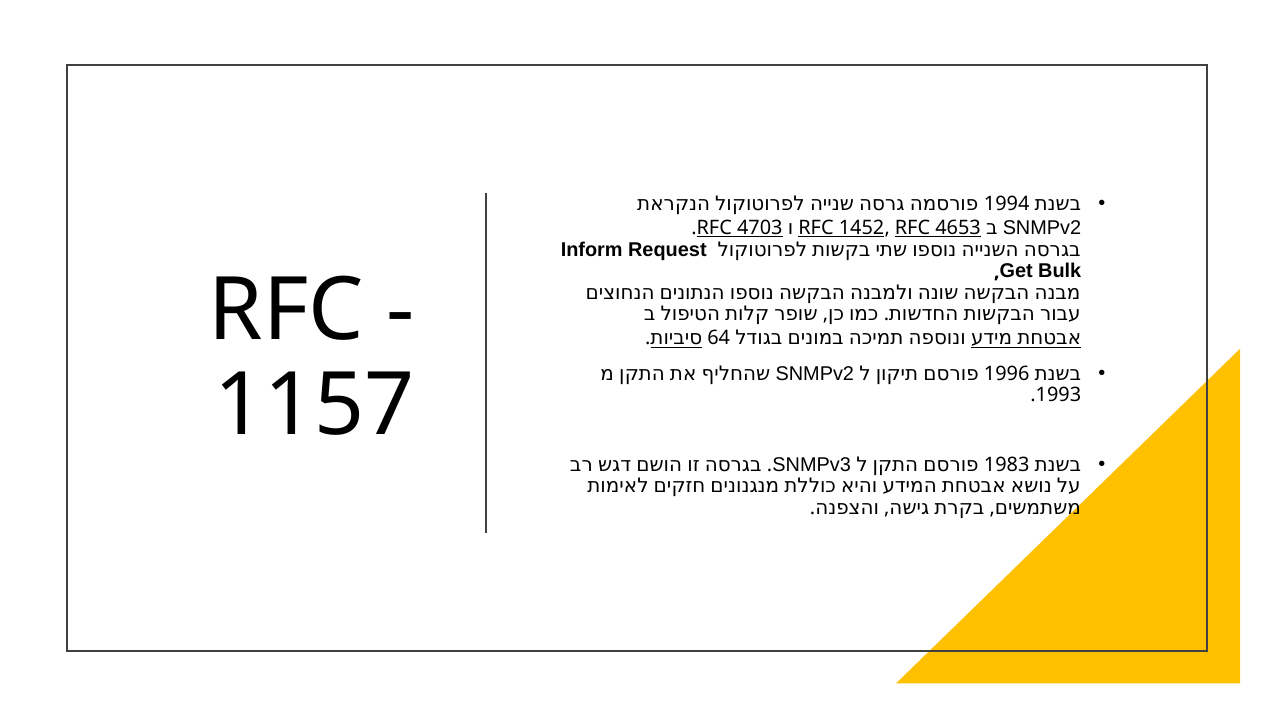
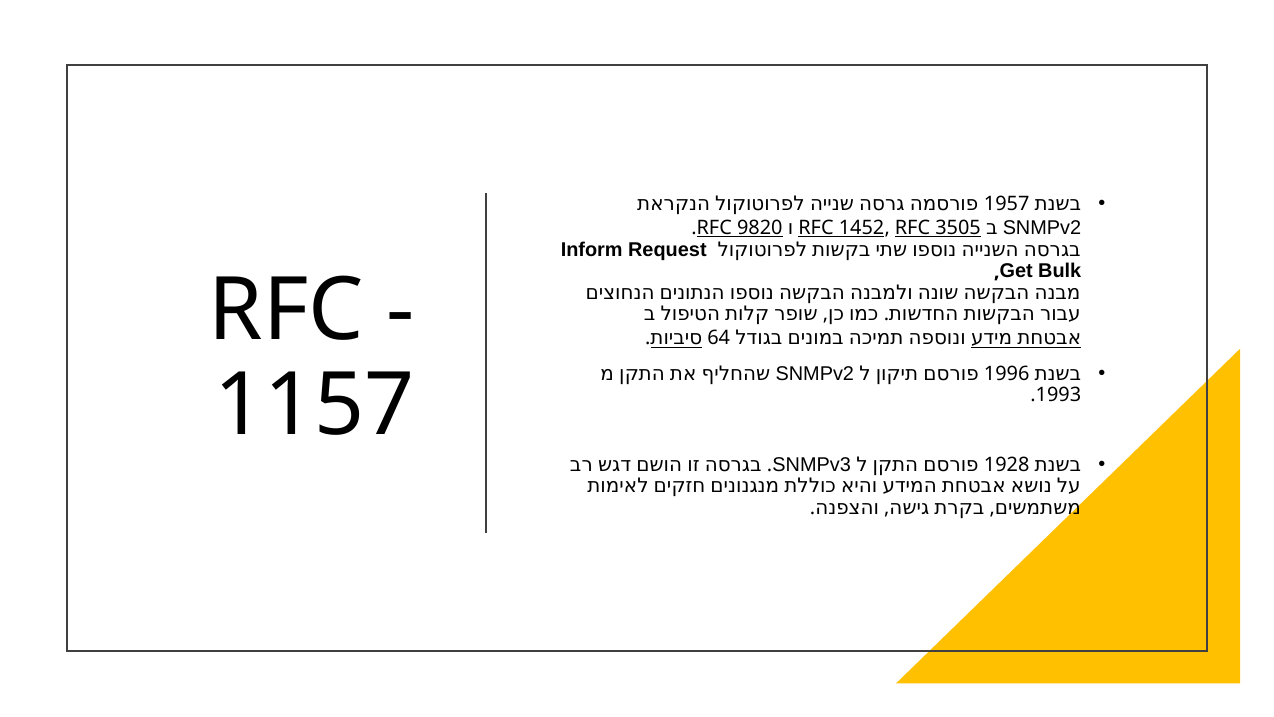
1994: 1994 -> 1957 (1007, 204)
4703: 4703 -> 9820 (760, 228)
4653: 4653 -> 3505 (958, 228)
1983: 1983 -> 1928 (1007, 465)
